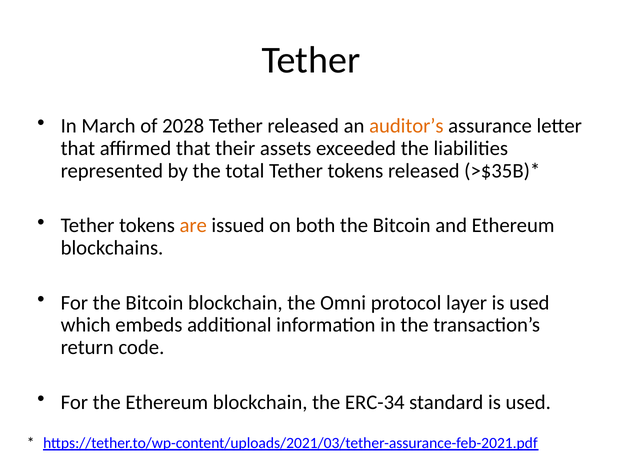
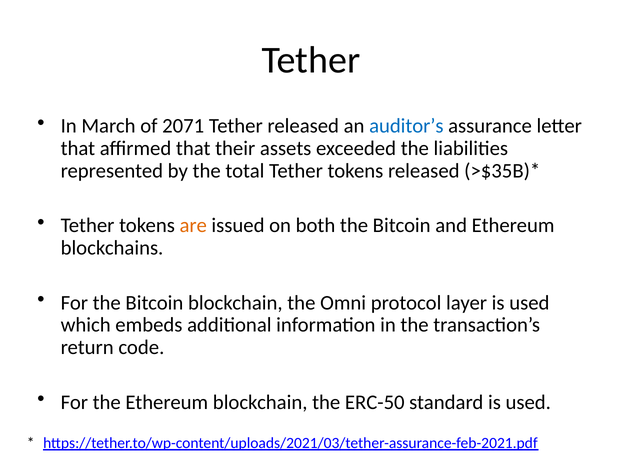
2028: 2028 -> 2071 (183, 126)
auditor’s colour: orange -> blue (406, 126)
ERC-34: ERC-34 -> ERC-50 (375, 402)
